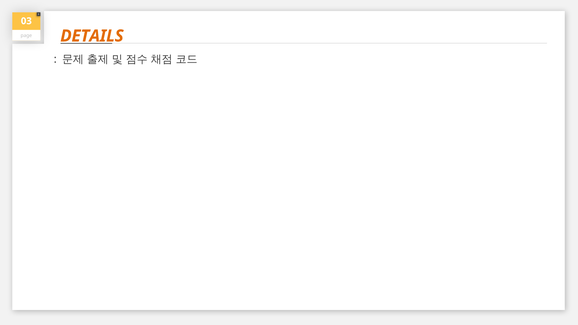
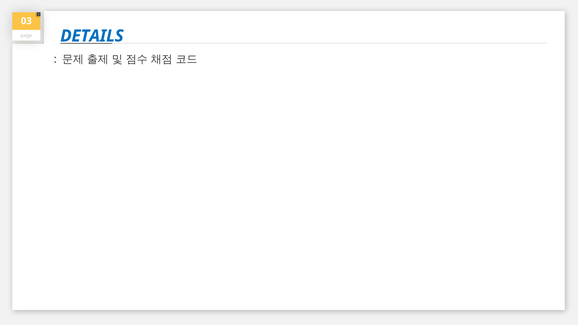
DETAILS colour: orange -> blue (92, 36)
